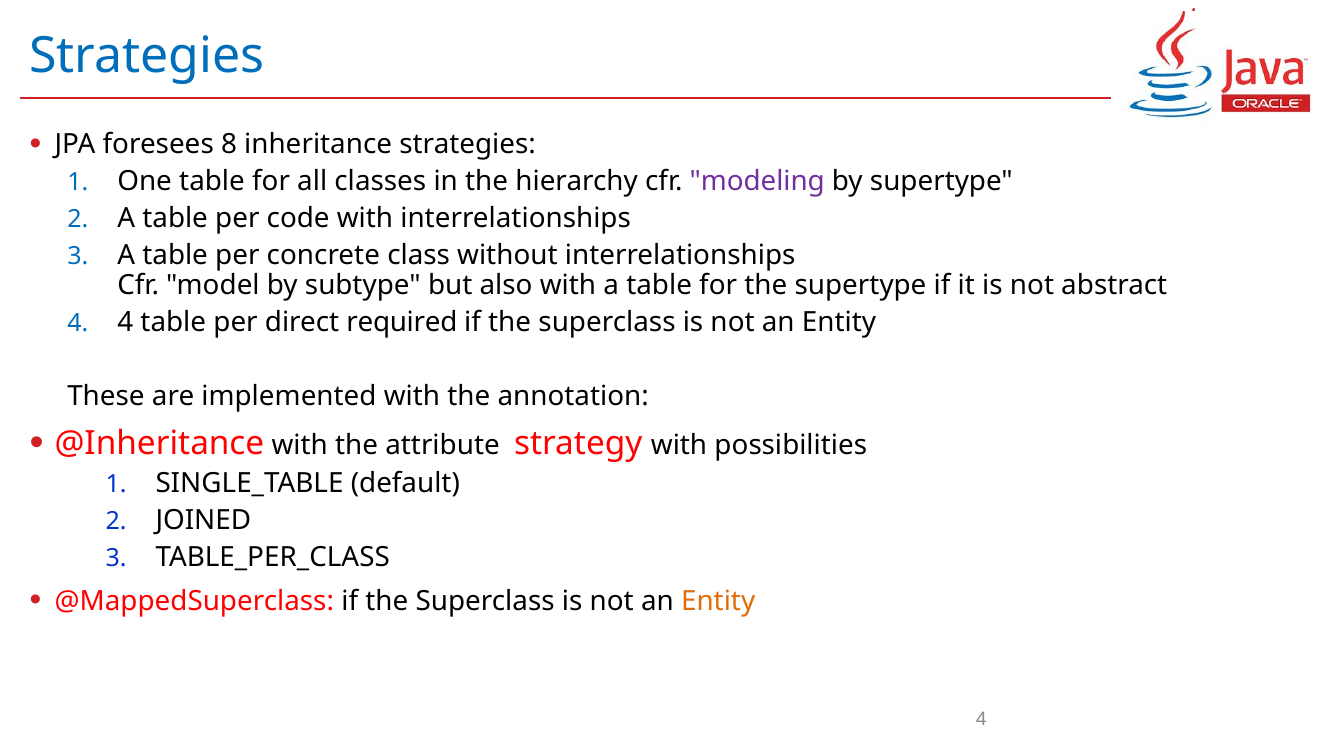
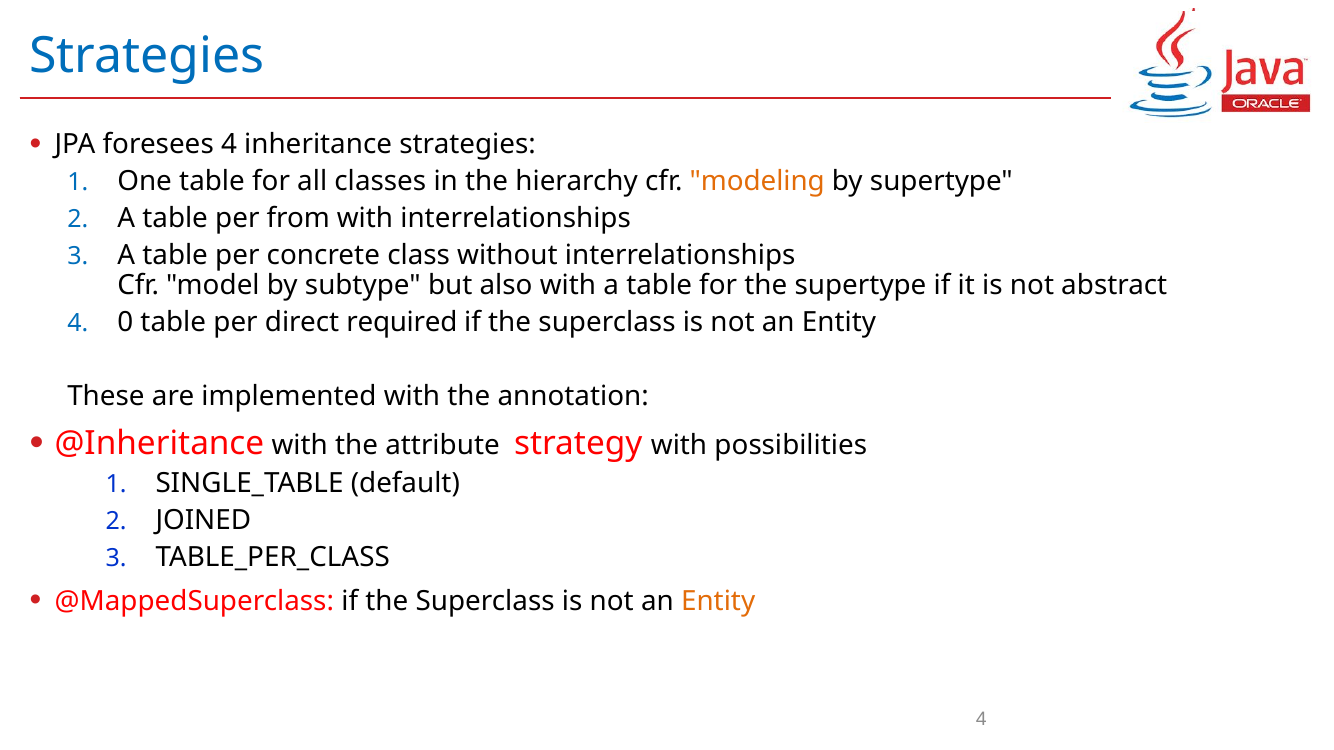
foresees 8: 8 -> 4 (229, 144)
modeling colour: purple -> orange (757, 181)
code: code -> from (298, 218)
4 4: 4 -> 0 (125, 322)
